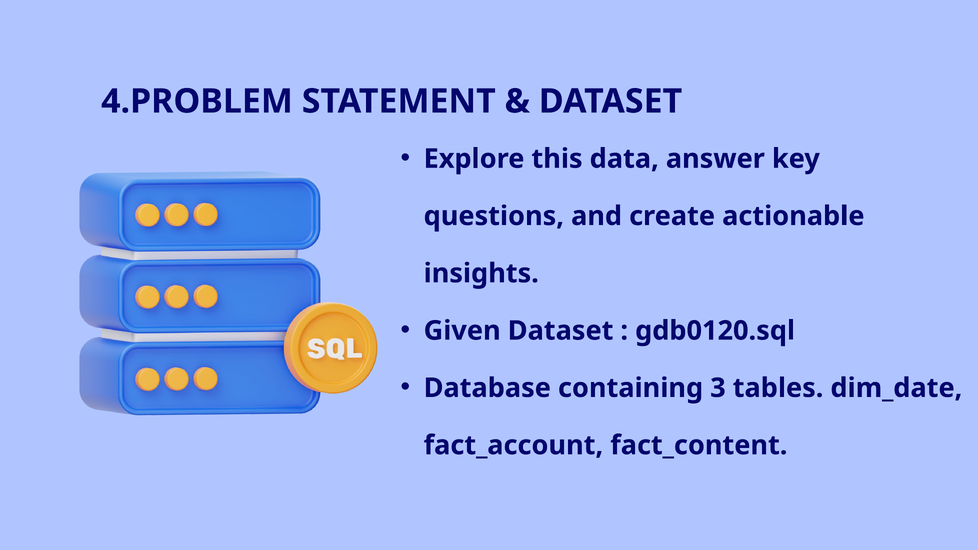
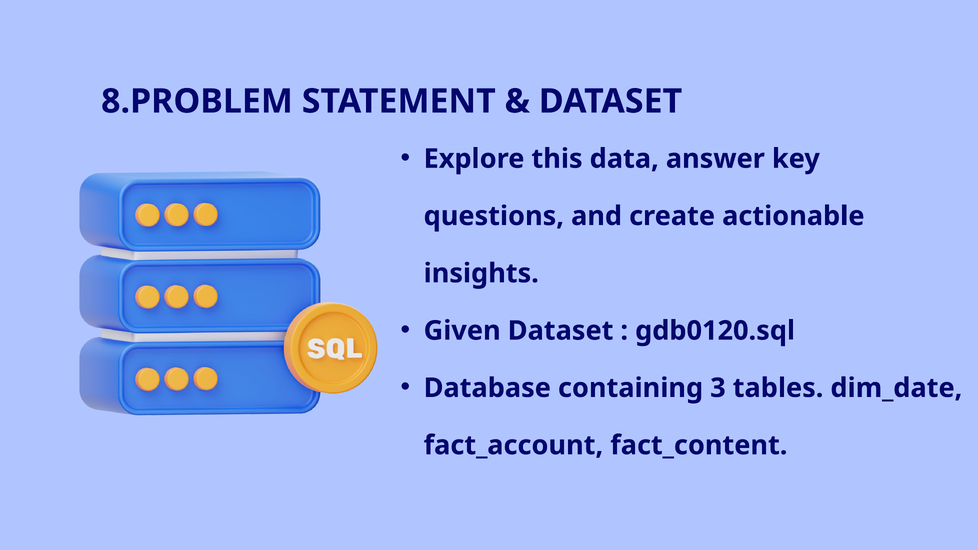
4.PROBLEM: 4.PROBLEM -> 8.PROBLEM (197, 101)
